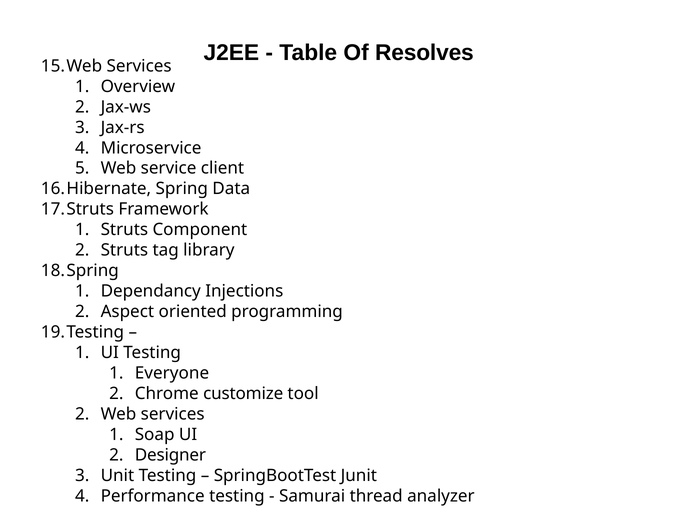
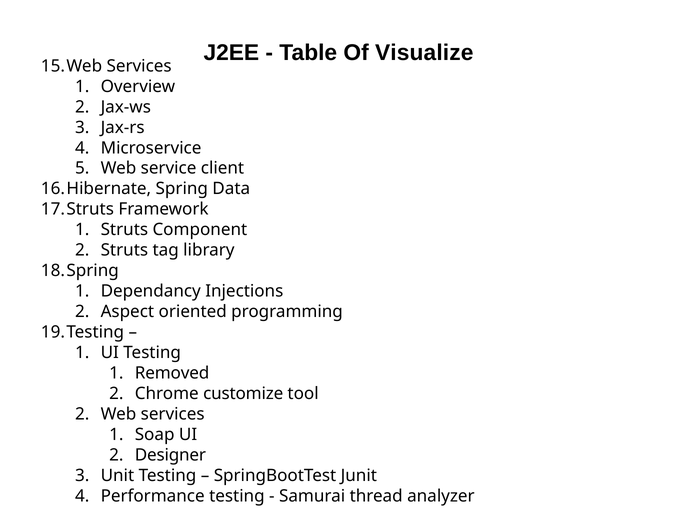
Resolves: Resolves -> Visualize (424, 53)
Everyone: Everyone -> Removed (172, 373)
